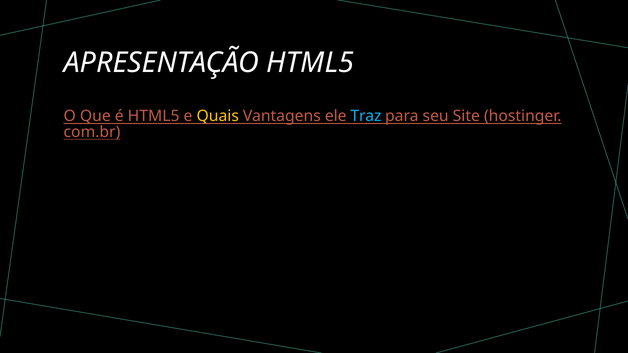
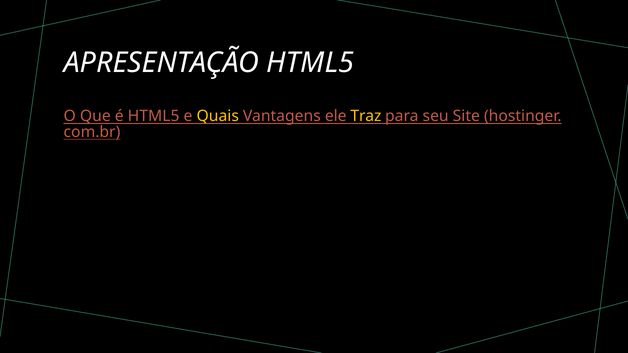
Traz colour: light blue -> yellow (366, 116)
